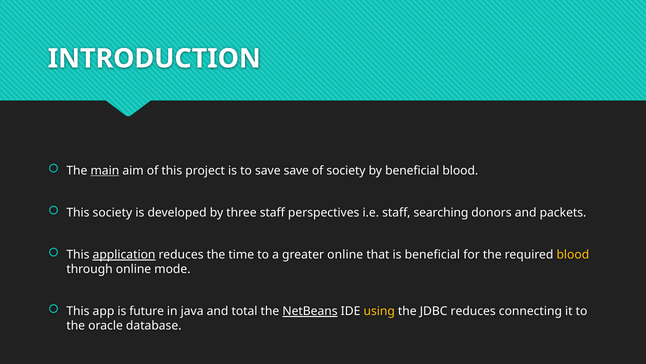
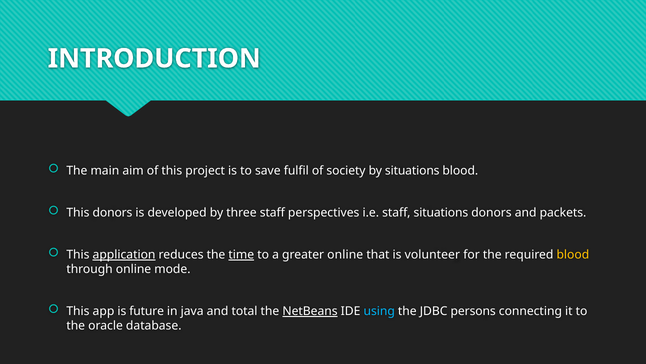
main underline: present -> none (105, 170)
save save: save -> fulfil (296, 170)
by beneficial: beneficial -> situations (412, 170)
This society: society -> donors (113, 212)
staff searching: searching -> situations (441, 212)
time underline: none -> present (241, 254)
is beneficial: beneficial -> volunteer (432, 254)
using colour: yellow -> light blue (379, 311)
JDBC reduces: reduces -> persons (473, 311)
